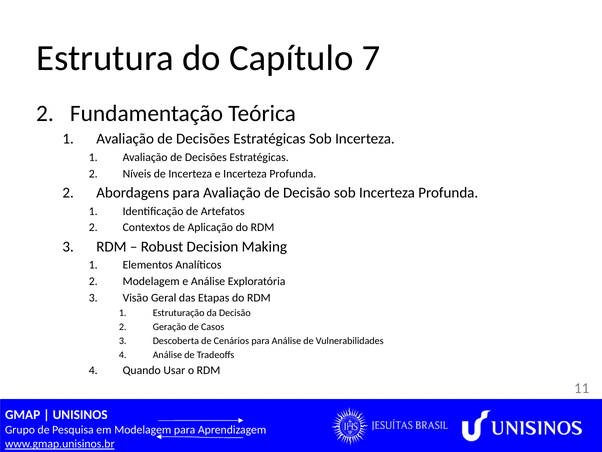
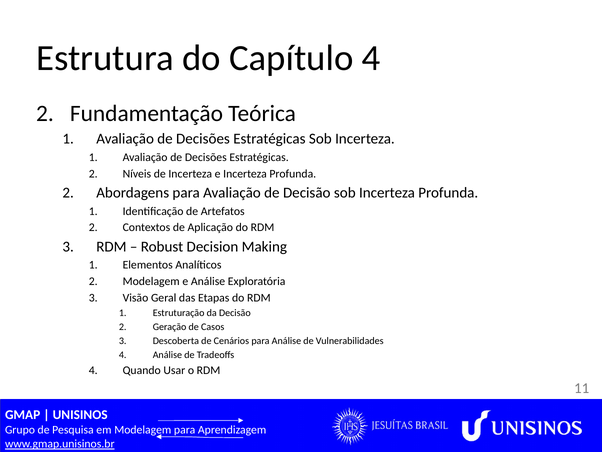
Capítulo 7: 7 -> 4 (371, 58)
